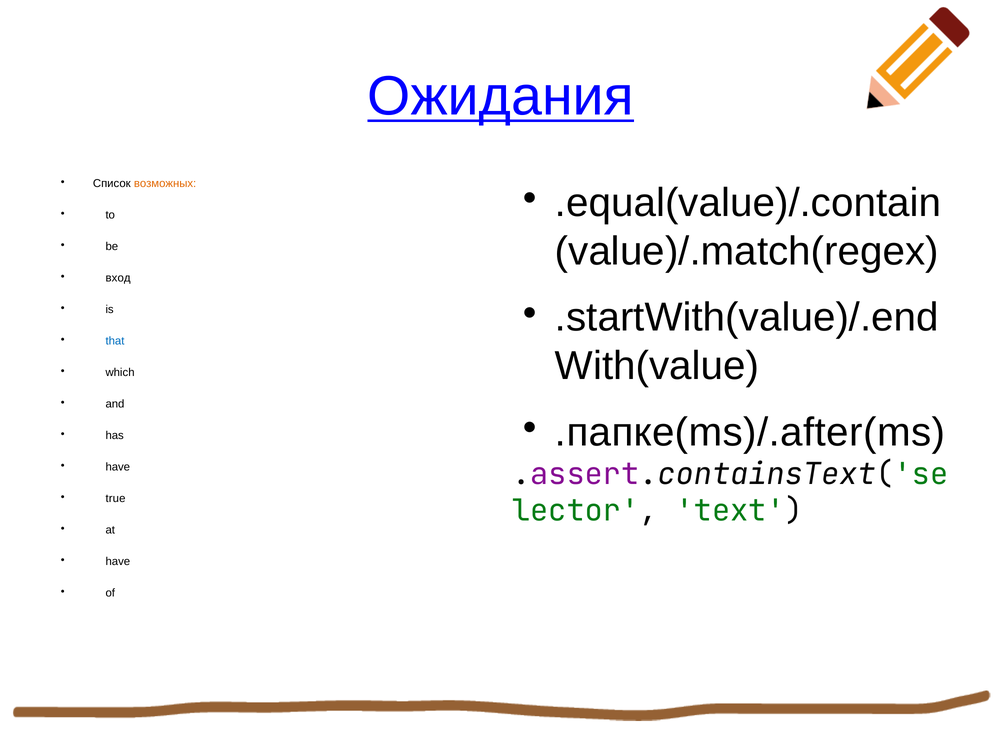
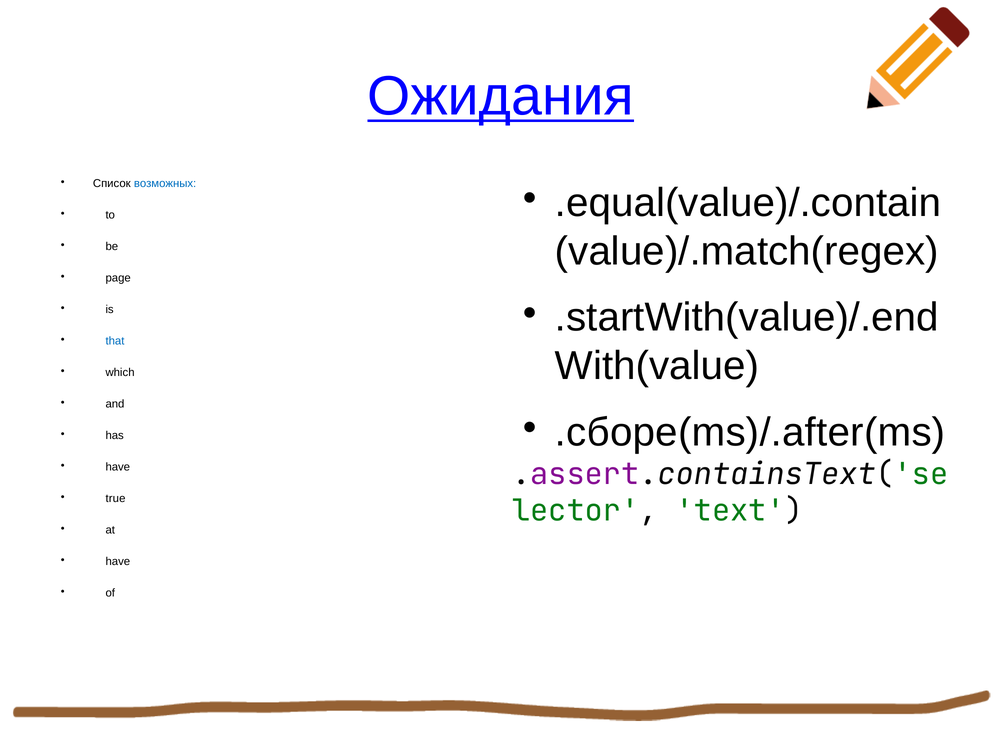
возможных colour: orange -> blue (165, 183)
вход: вход -> page (118, 278)
.папке(ms)/.after(ms: .папке(ms)/.after(ms -> .сборе(ms)/.after(ms (750, 433)
